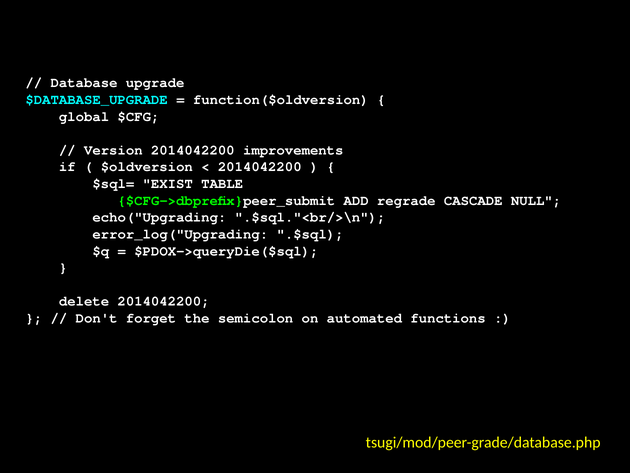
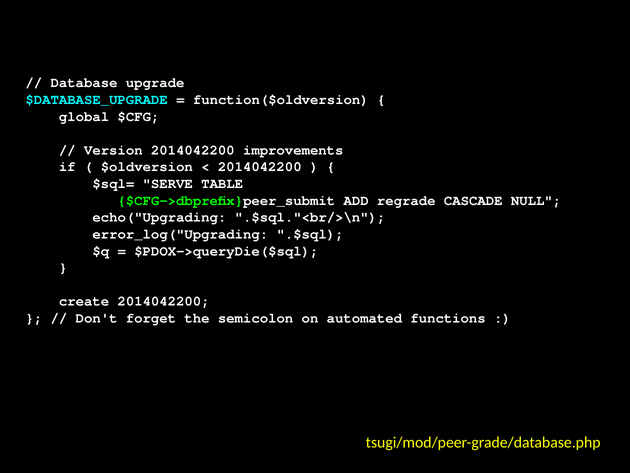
EXIST: EXIST -> SERVE (168, 183)
delete: delete -> create (84, 301)
